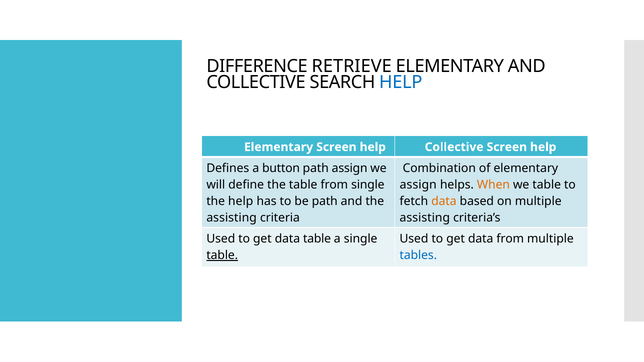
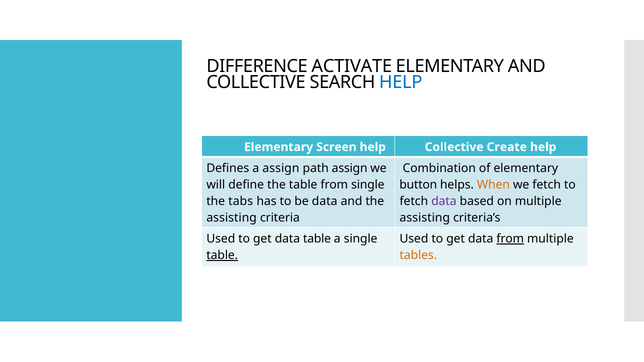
RETRIEVE: RETRIEVE -> ACTIVATE (352, 67)
Collective Screen: Screen -> Create (507, 147)
a button: button -> assign (281, 168)
assign: assign -> button (418, 185)
we table: table -> fetch (547, 185)
the help: help -> tabs (241, 201)
be path: path -> data (325, 201)
data colour: orange -> purple (444, 201)
from underline: none -> present (510, 239)
tables colour: blue -> orange (418, 255)
